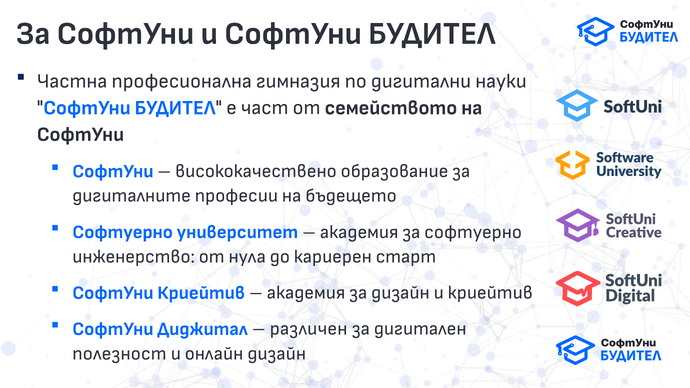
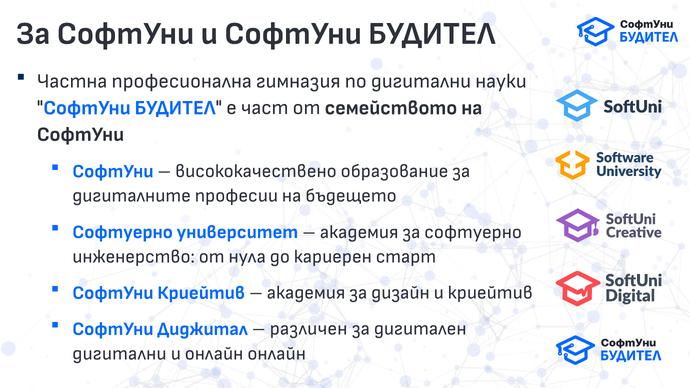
полезност: полезност -> дигитални (119, 354)
онлайн дизайн: дизайн -> онлайн (277, 354)
